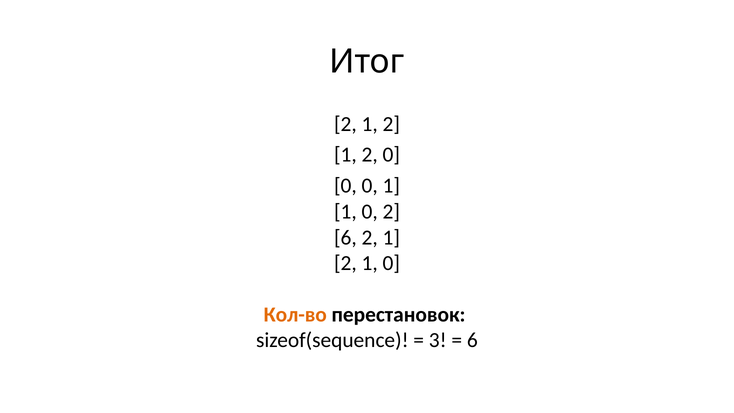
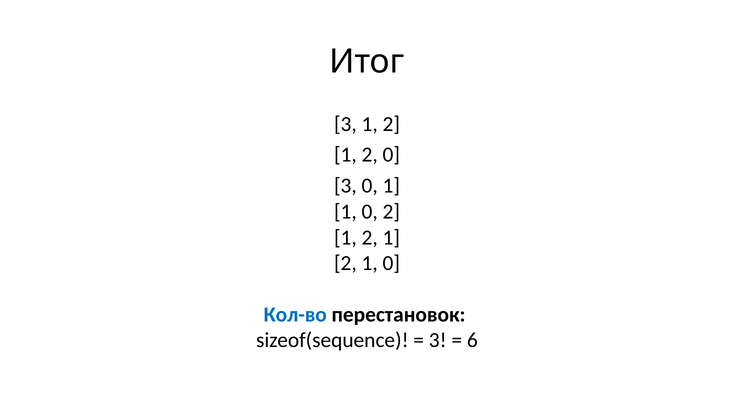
2: 2 -> 3 (345, 124)
0: 0 -> 3 (345, 186)
6: 6 -> 1 (345, 237)
Кол-во colour: orange -> blue (295, 314)
